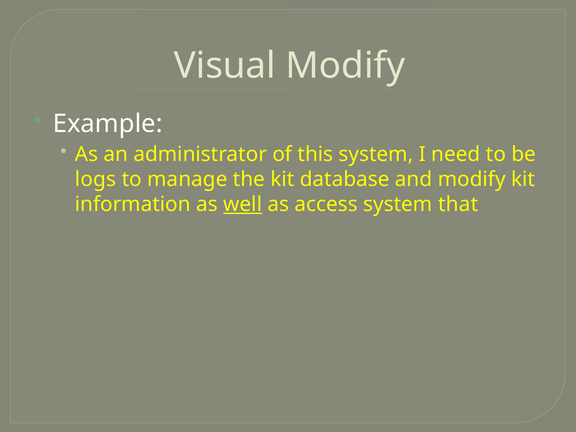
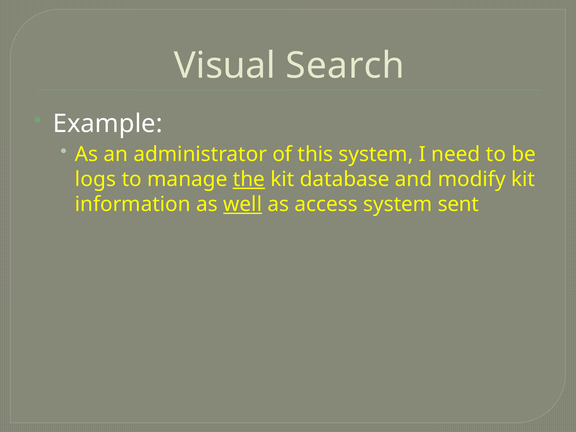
Visual Modify: Modify -> Search (345, 66)
the underline: none -> present (249, 179)
that: that -> sent (458, 204)
